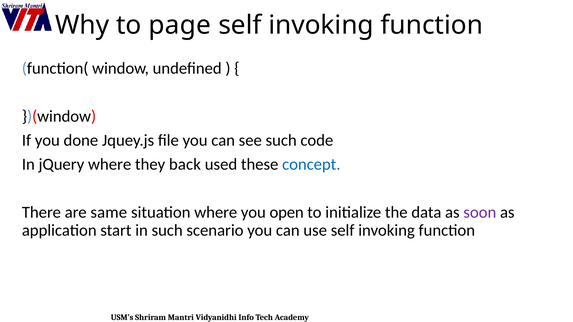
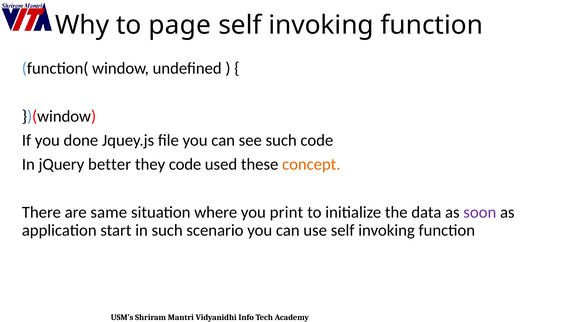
jQuery where: where -> better (110, 164)
they back: back -> code (185, 164)
concept colour: blue -> orange (311, 164)
open: open -> print (286, 213)
